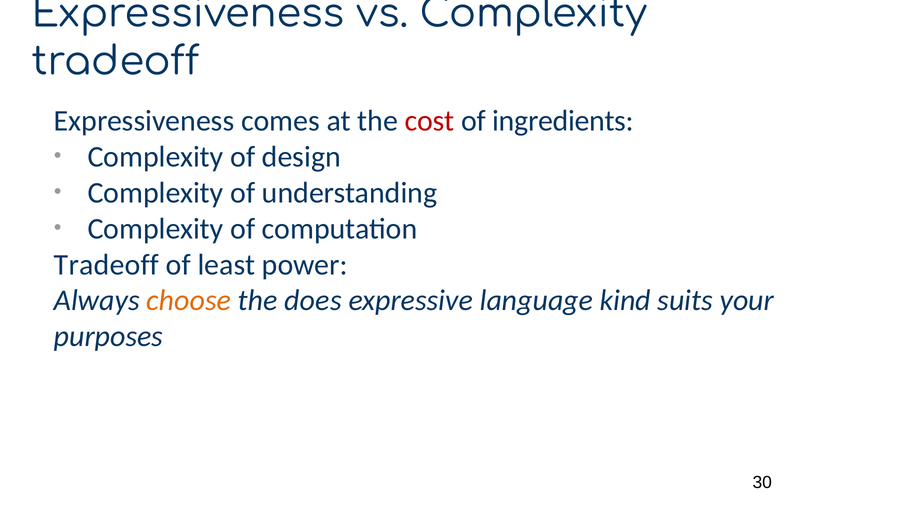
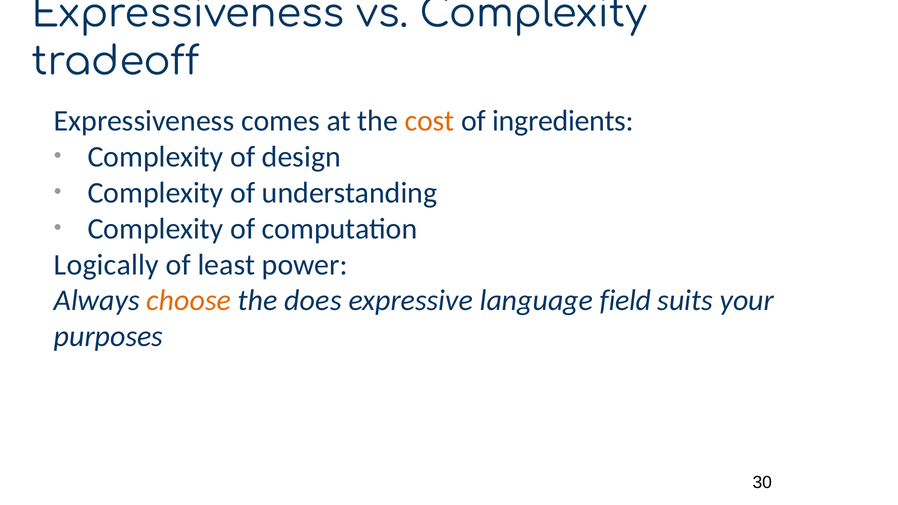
cost colour: red -> orange (430, 121)
Tradeoff: Tradeoff -> Logically (106, 265)
kind: kind -> field (625, 301)
